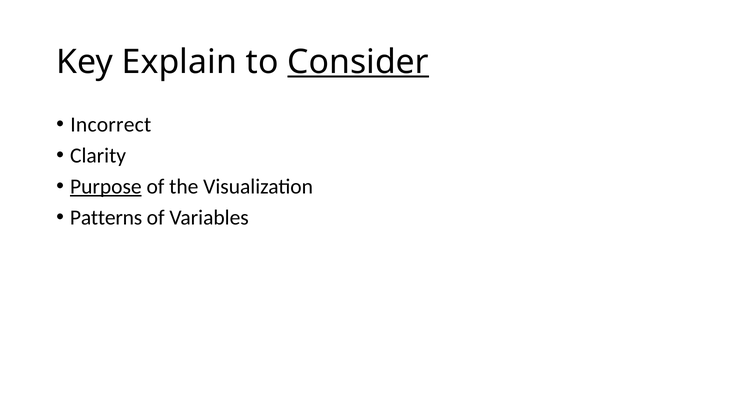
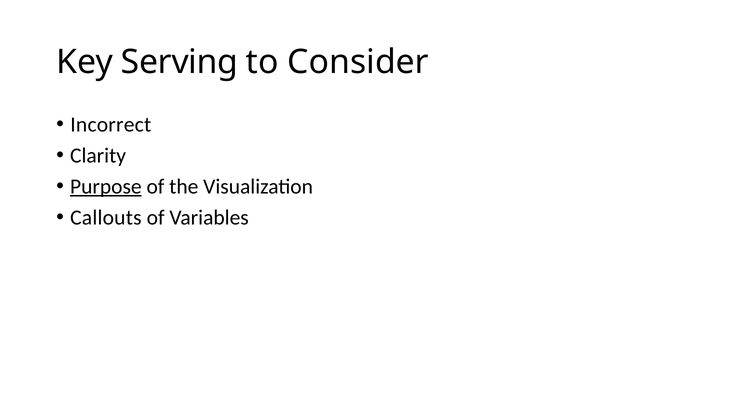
Explain: Explain -> Serving (180, 62)
Consider underline: present -> none (358, 62)
Patterns: Patterns -> Callouts (106, 218)
